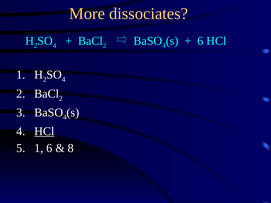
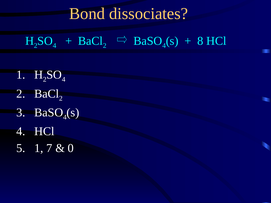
More: More -> Bond (87, 14)
6: 6 -> 8 (200, 41)
HCl underline: present -> none (44, 132)
1 6: 6 -> 7 (49, 148)
8: 8 -> 0 (71, 148)
